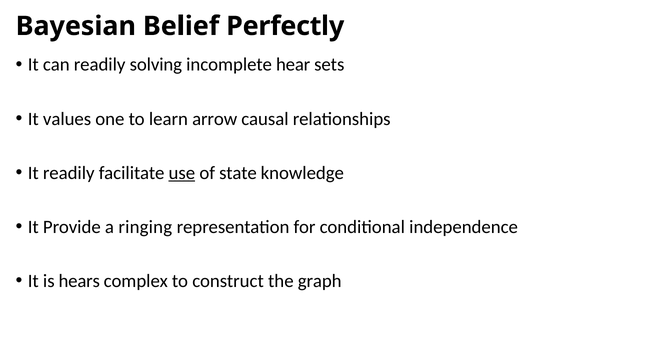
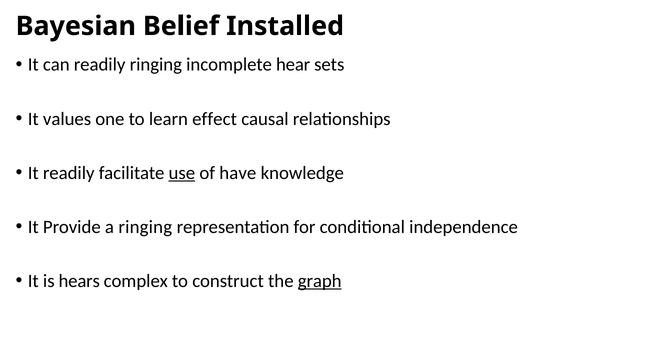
Perfectly: Perfectly -> Installed (285, 26)
readily solving: solving -> ringing (156, 65)
arrow: arrow -> effect (215, 119)
state: state -> have (238, 173)
graph underline: none -> present (320, 281)
